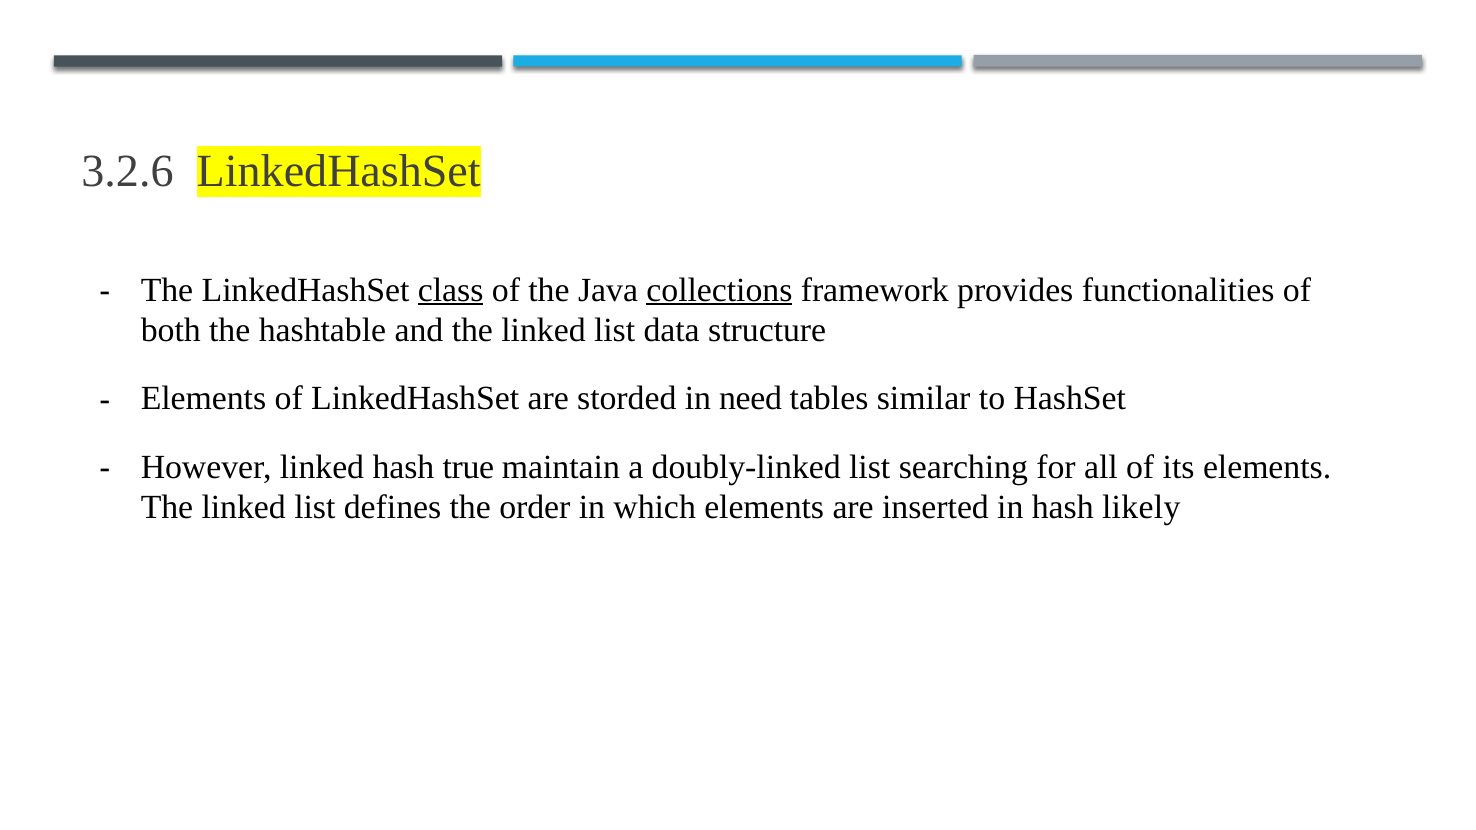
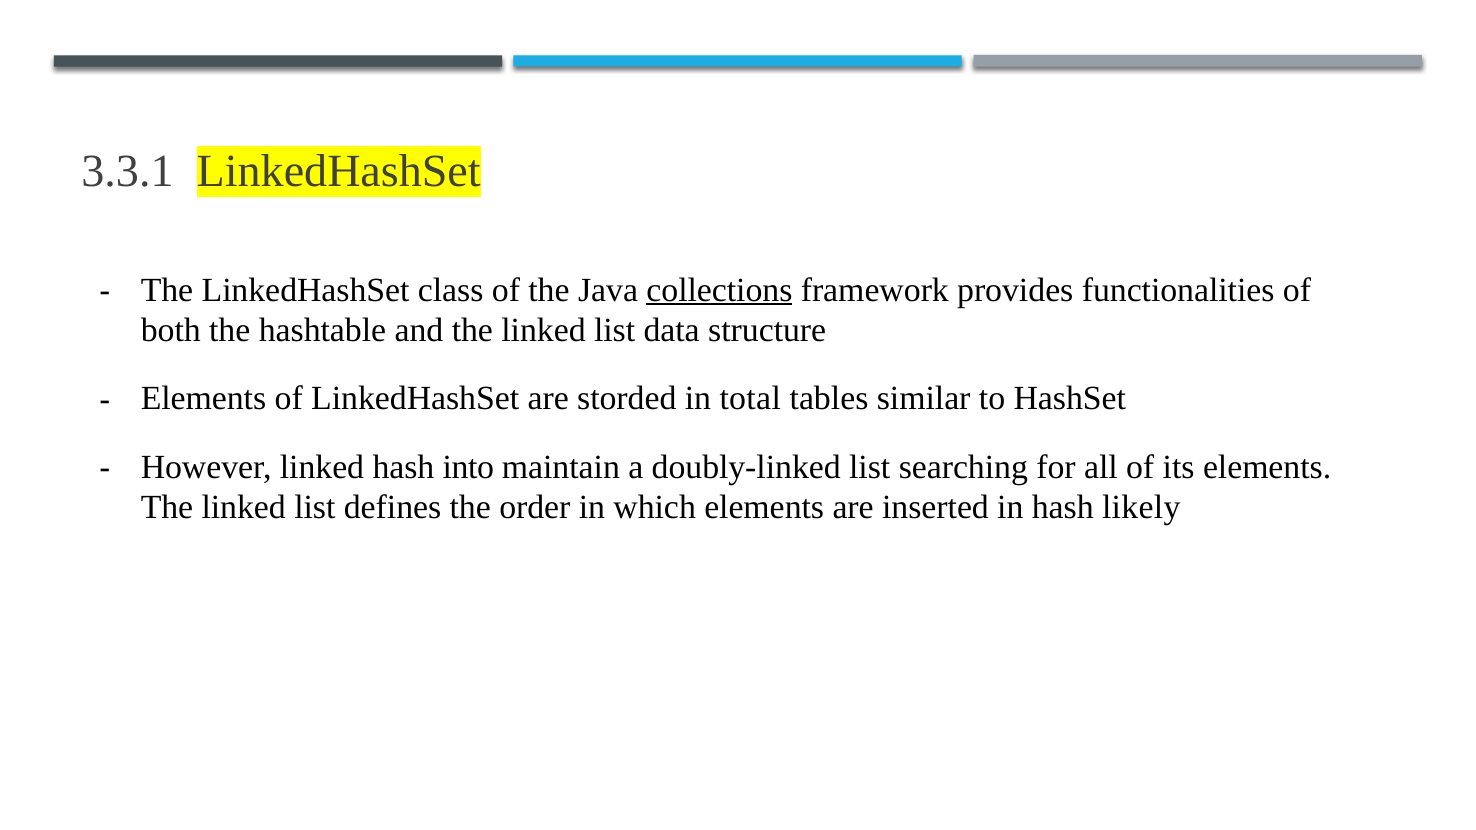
3.2.6: 3.2.6 -> 3.3.1 (128, 172)
class underline: present -> none (451, 290)
need: need -> total (750, 399)
true: true -> into (468, 467)
